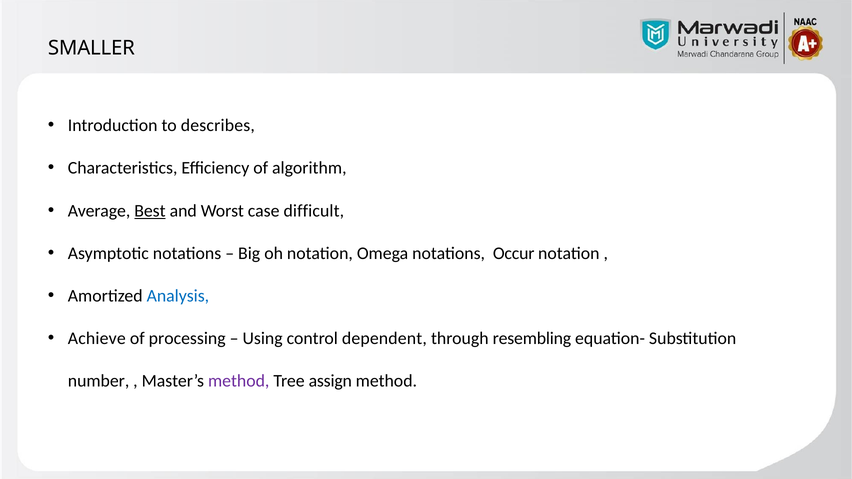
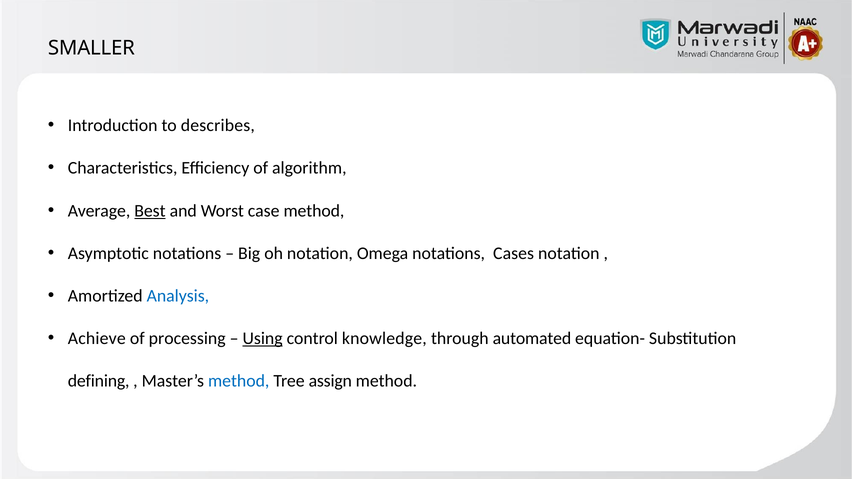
case difficult: difficult -> method (314, 211)
Occur: Occur -> Cases (514, 253)
Using underline: none -> present (263, 339)
dependent: dependent -> knowledge (384, 339)
resembling: resembling -> automated (532, 339)
number: number -> defining (99, 381)
method colour: purple -> blue (239, 381)
